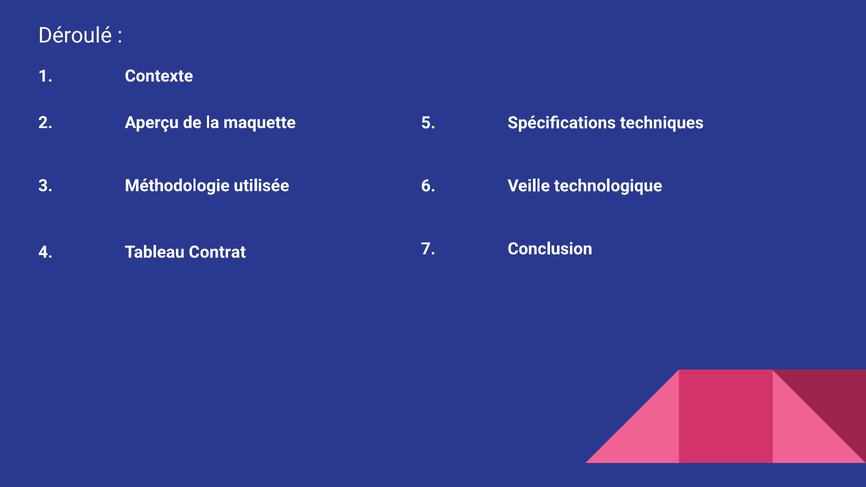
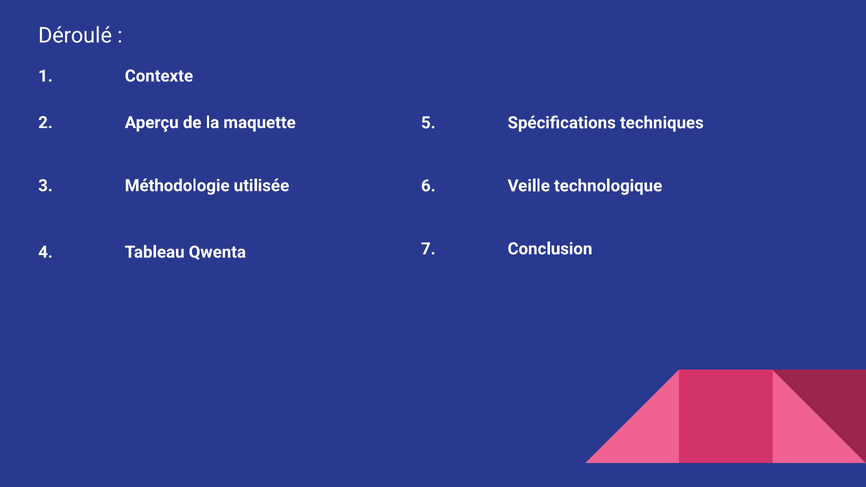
Contrat: Contrat -> Qwenta (217, 252)
